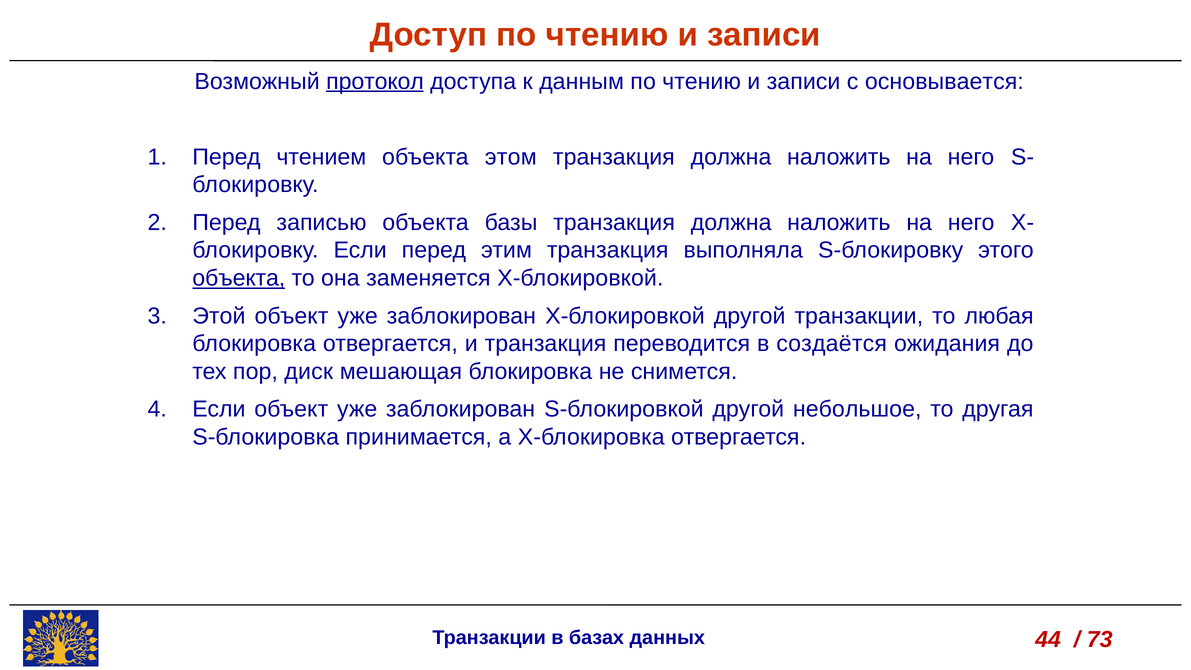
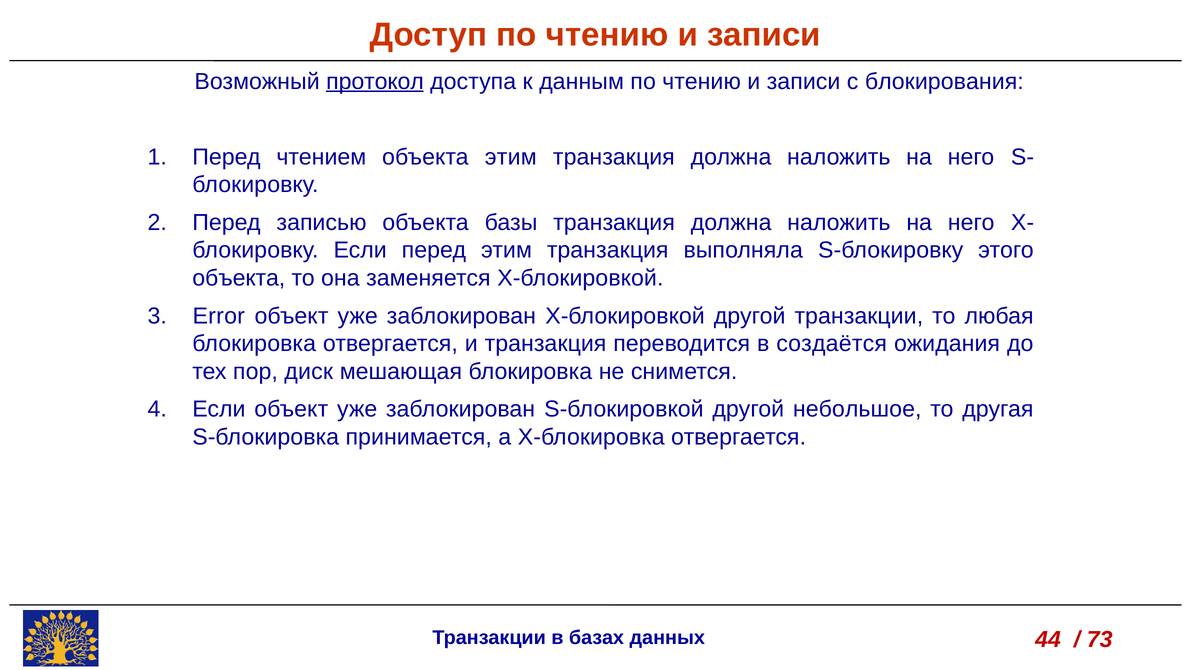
основывается: основывается -> блокирования (944, 81)
объекта этом: этом -> этим (511, 157)
объекта underline: present -> none (239, 278)
Этой: Этой -> Error (219, 316)
